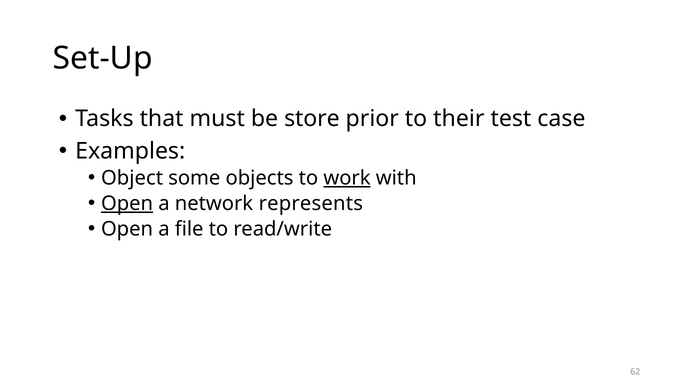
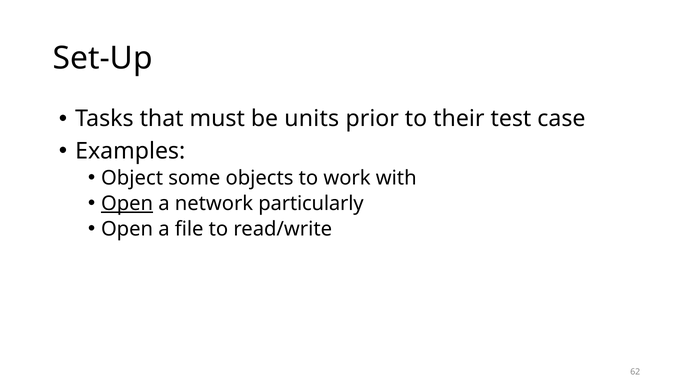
store: store -> units (312, 119)
work underline: present -> none (347, 178)
represents: represents -> particularly (311, 203)
